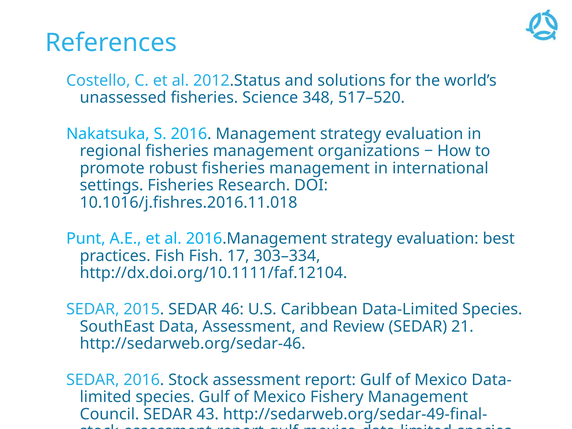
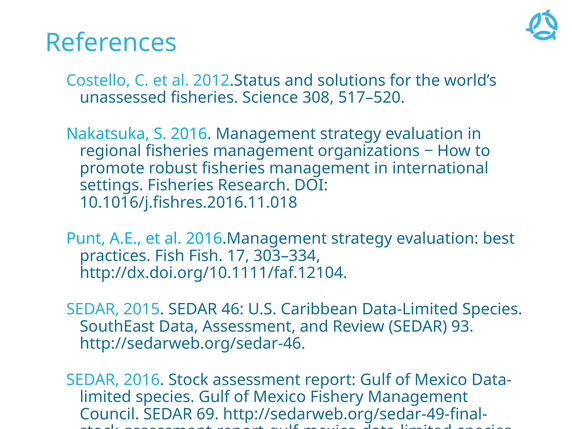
348: 348 -> 308 (318, 98)
21: 21 -> 93 (462, 326)
43: 43 -> 69 (208, 414)
